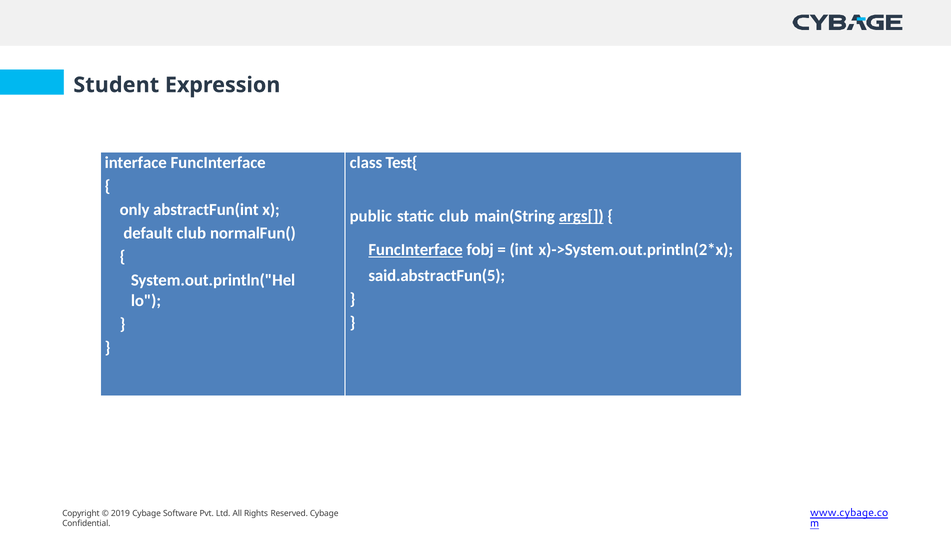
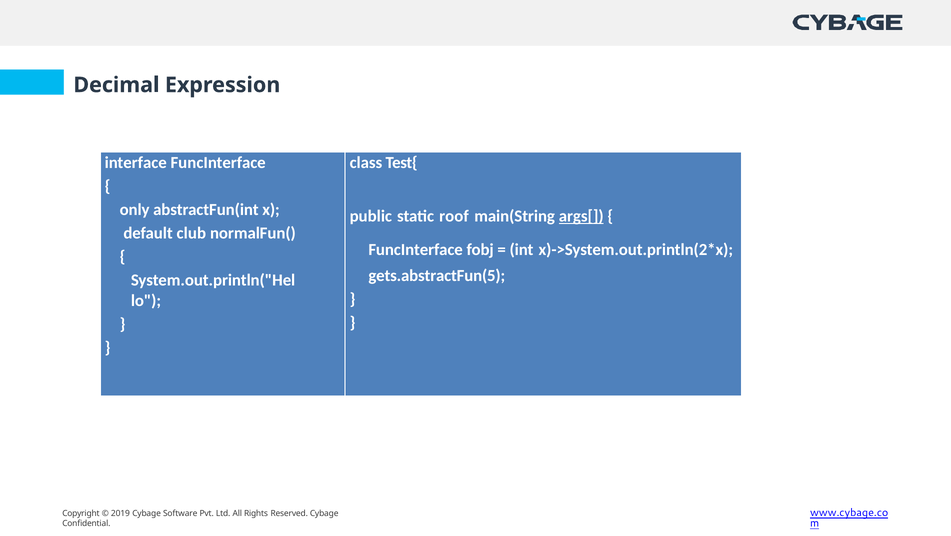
Student: Student -> Decimal (116, 85)
static club: club -> roof (454, 216)
FuncInterface underline: present -> none (416, 250)
said.abstractFun(5: said.abstractFun(5 -> gets.abstractFun(5 (437, 276)
